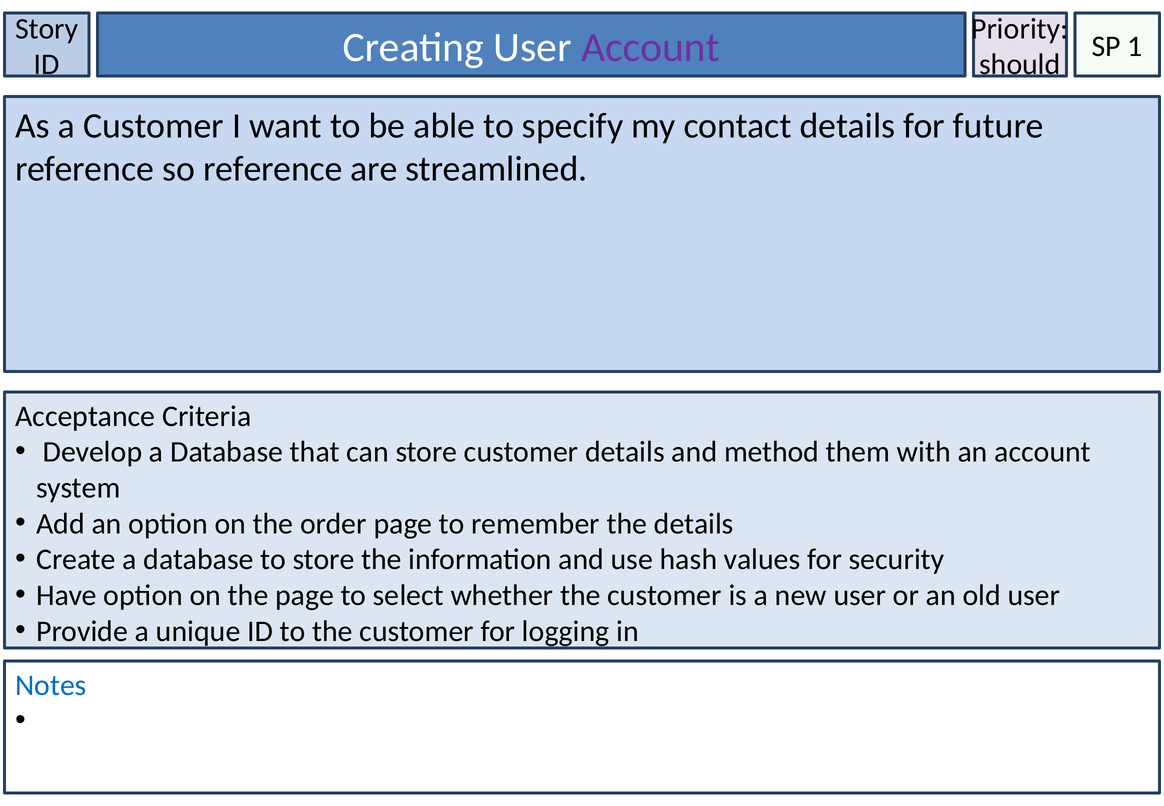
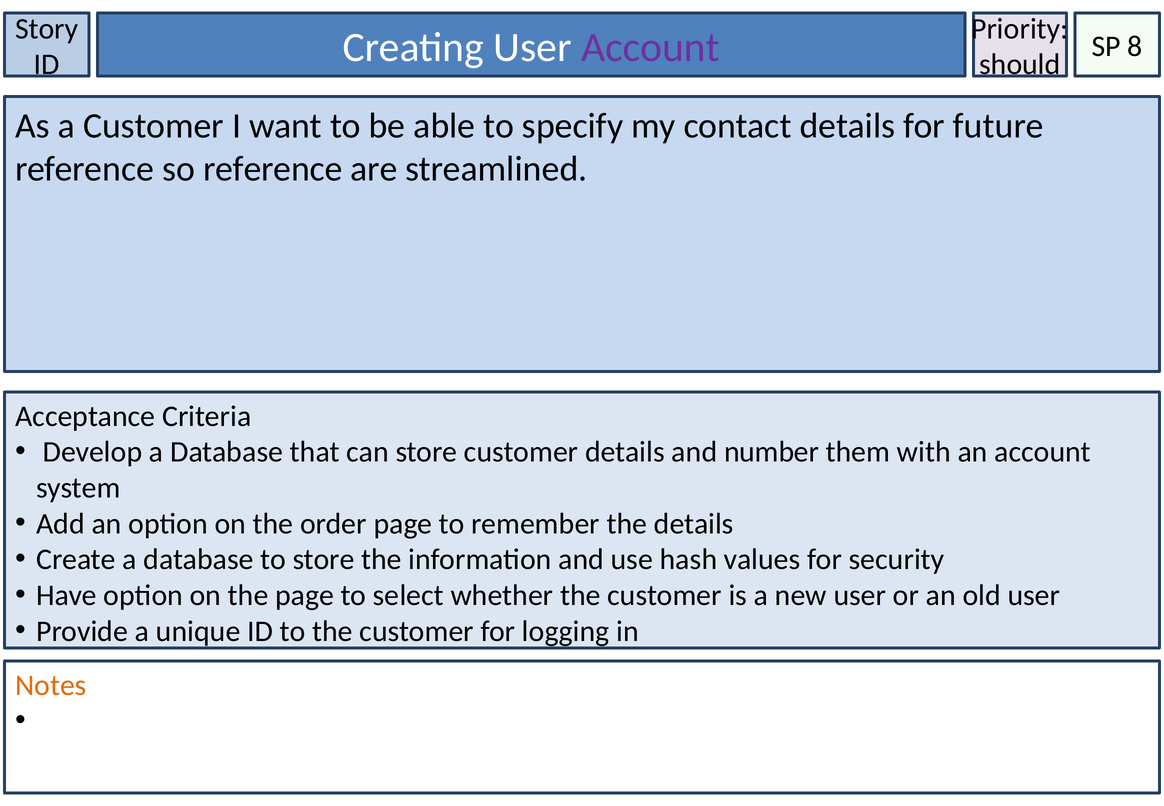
1: 1 -> 8 (1135, 47)
method: method -> number (772, 452)
Notes colour: blue -> orange (51, 685)
